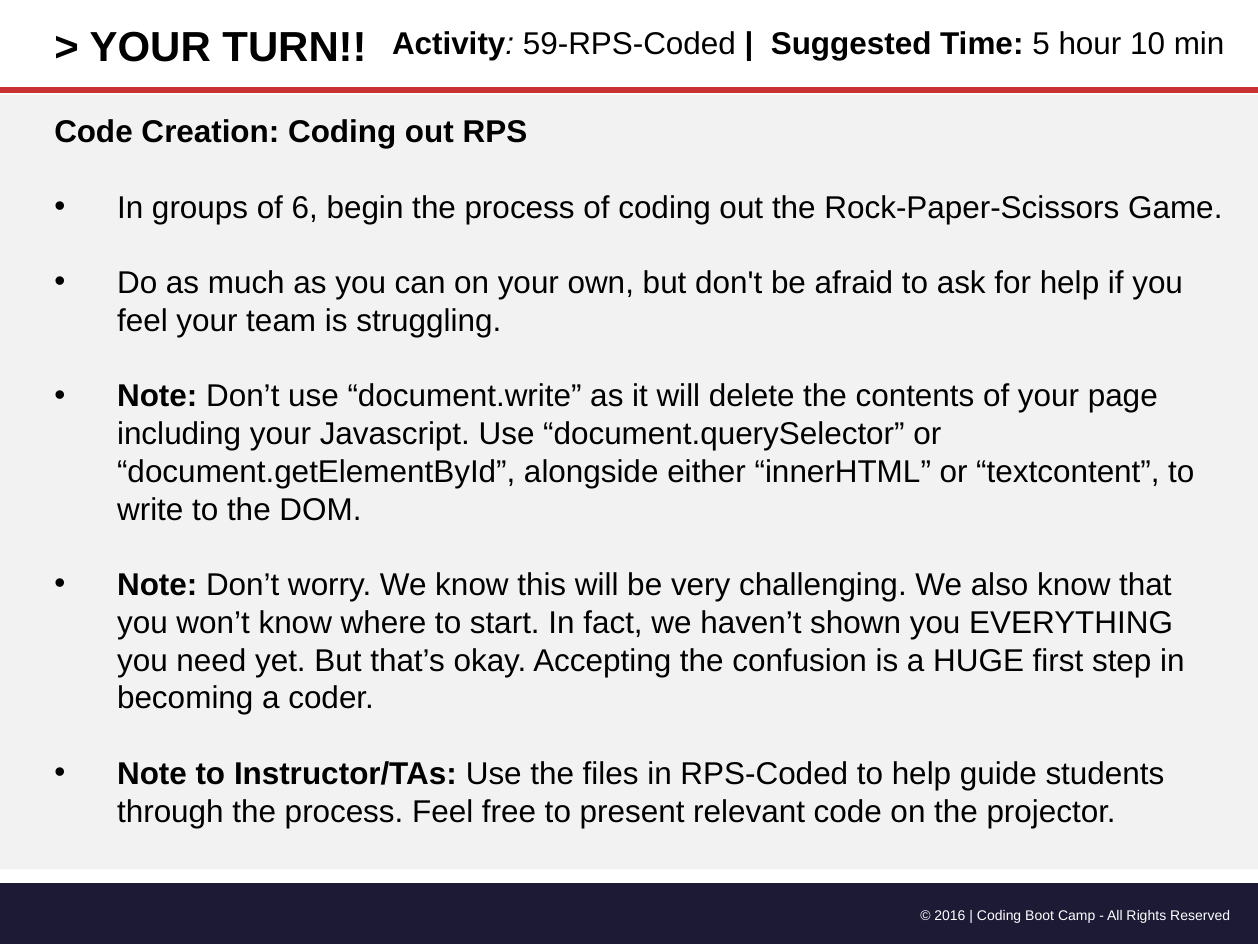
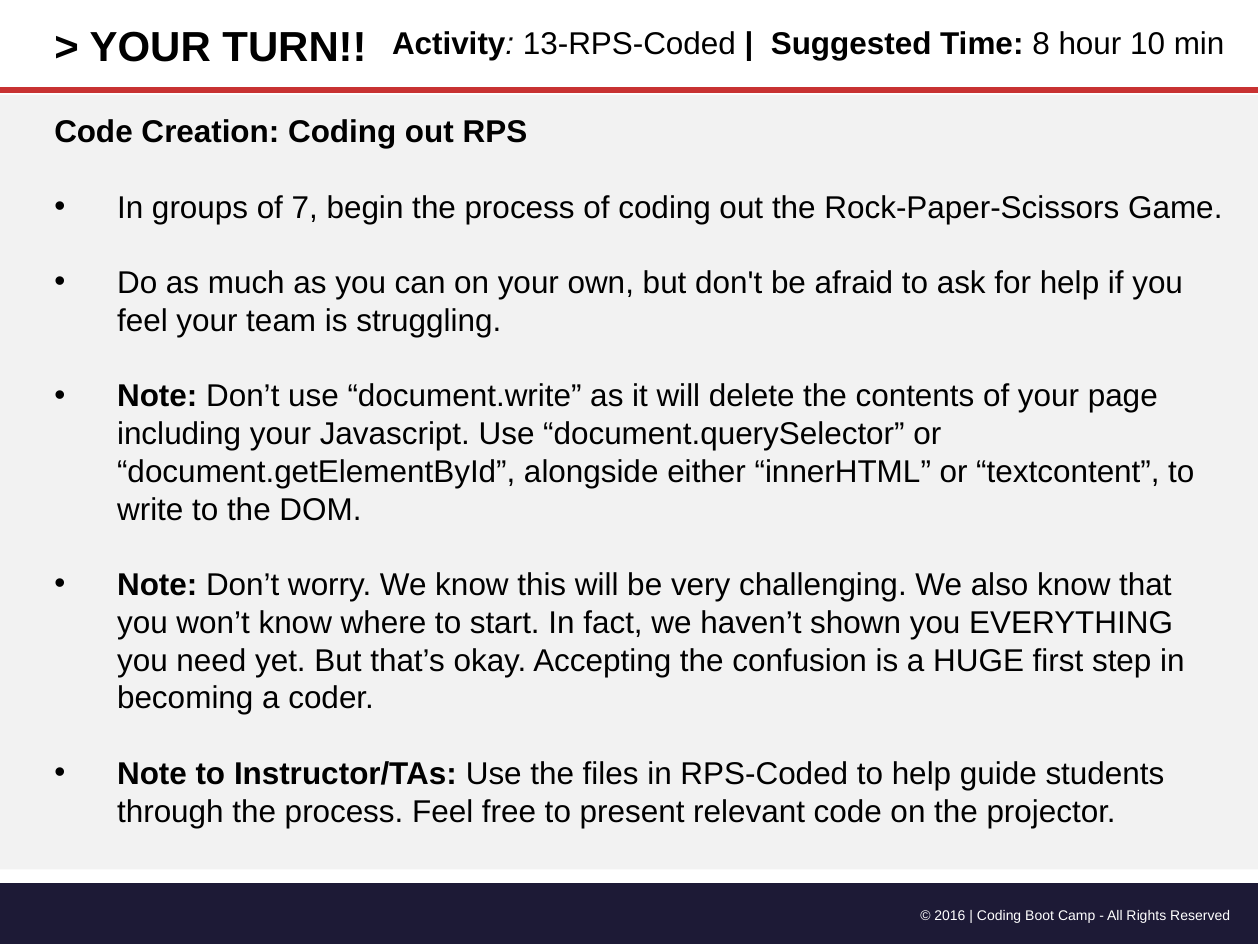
59-RPS-Coded: 59-RPS-Coded -> 13-RPS-Coded (629, 44)
5: 5 -> 8 (1041, 44)
6: 6 -> 7 (305, 208)
